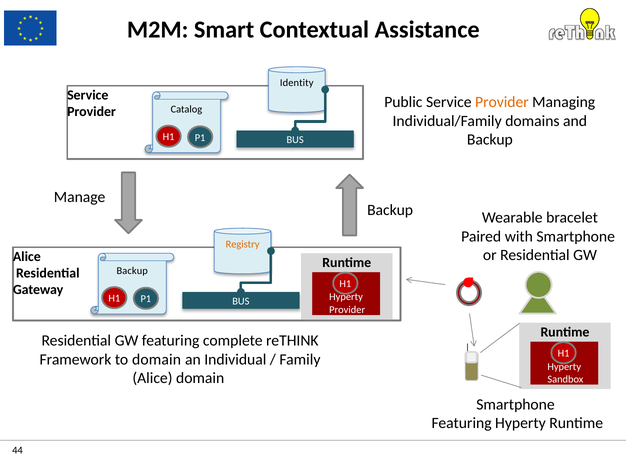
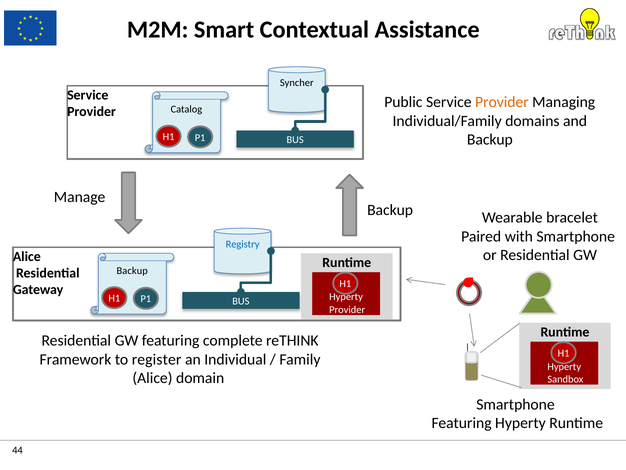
Identity: Identity -> Syncher (297, 83)
Registry colour: orange -> blue (243, 244)
to domain: domain -> register (157, 359)
